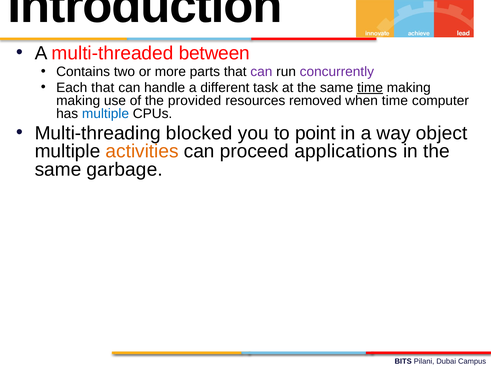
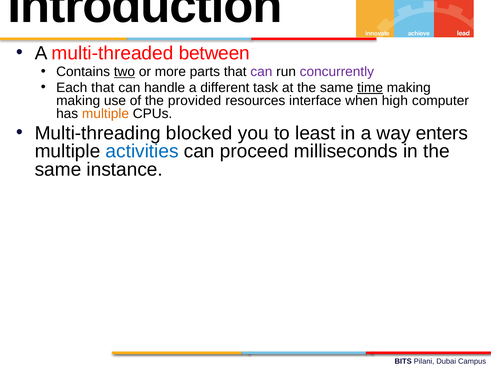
two underline: none -> present (124, 72)
removed: removed -> interface (315, 101)
when time: time -> high (395, 101)
multiple colour: blue -> orange (105, 114)
point: point -> least (315, 133)
object: object -> enters (442, 133)
activities colour: orange -> blue (142, 151)
applications: applications -> milliseconds (346, 151)
garbage: garbage -> instance (125, 170)
